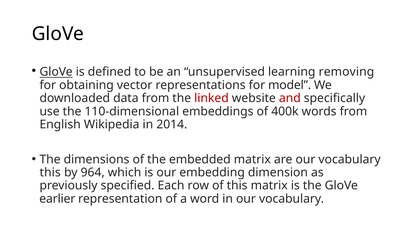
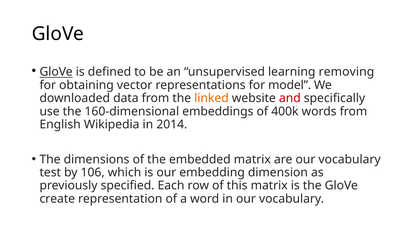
linked colour: red -> orange (212, 98)
110-dimensional: 110-dimensional -> 160-dimensional (132, 111)
this: this -> test (50, 172)
964: 964 -> 106 (93, 172)
earlier: earlier -> create (57, 199)
